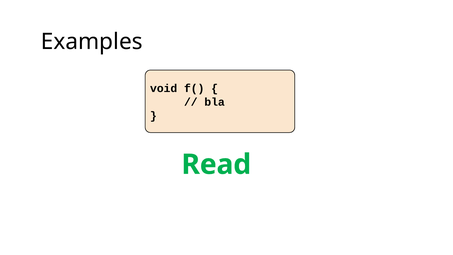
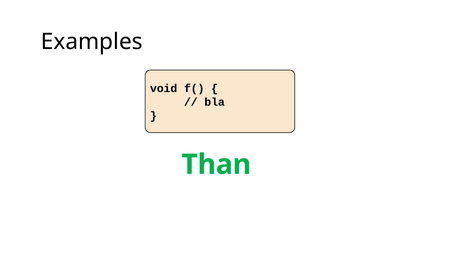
Read: Read -> Than (216, 164)
